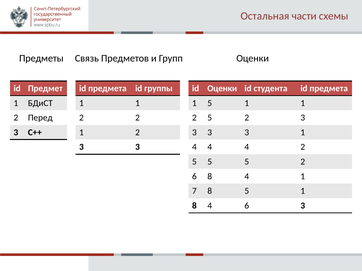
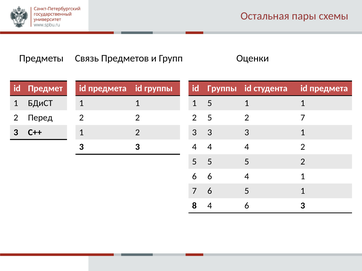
части: части -> пары (304, 16)
Оценки: Оценки -> Группы (222, 89)
5 2 3: 3 -> 7 (303, 118)
6 8: 8 -> 6 (210, 177)
7 8: 8 -> 6 (210, 191)
